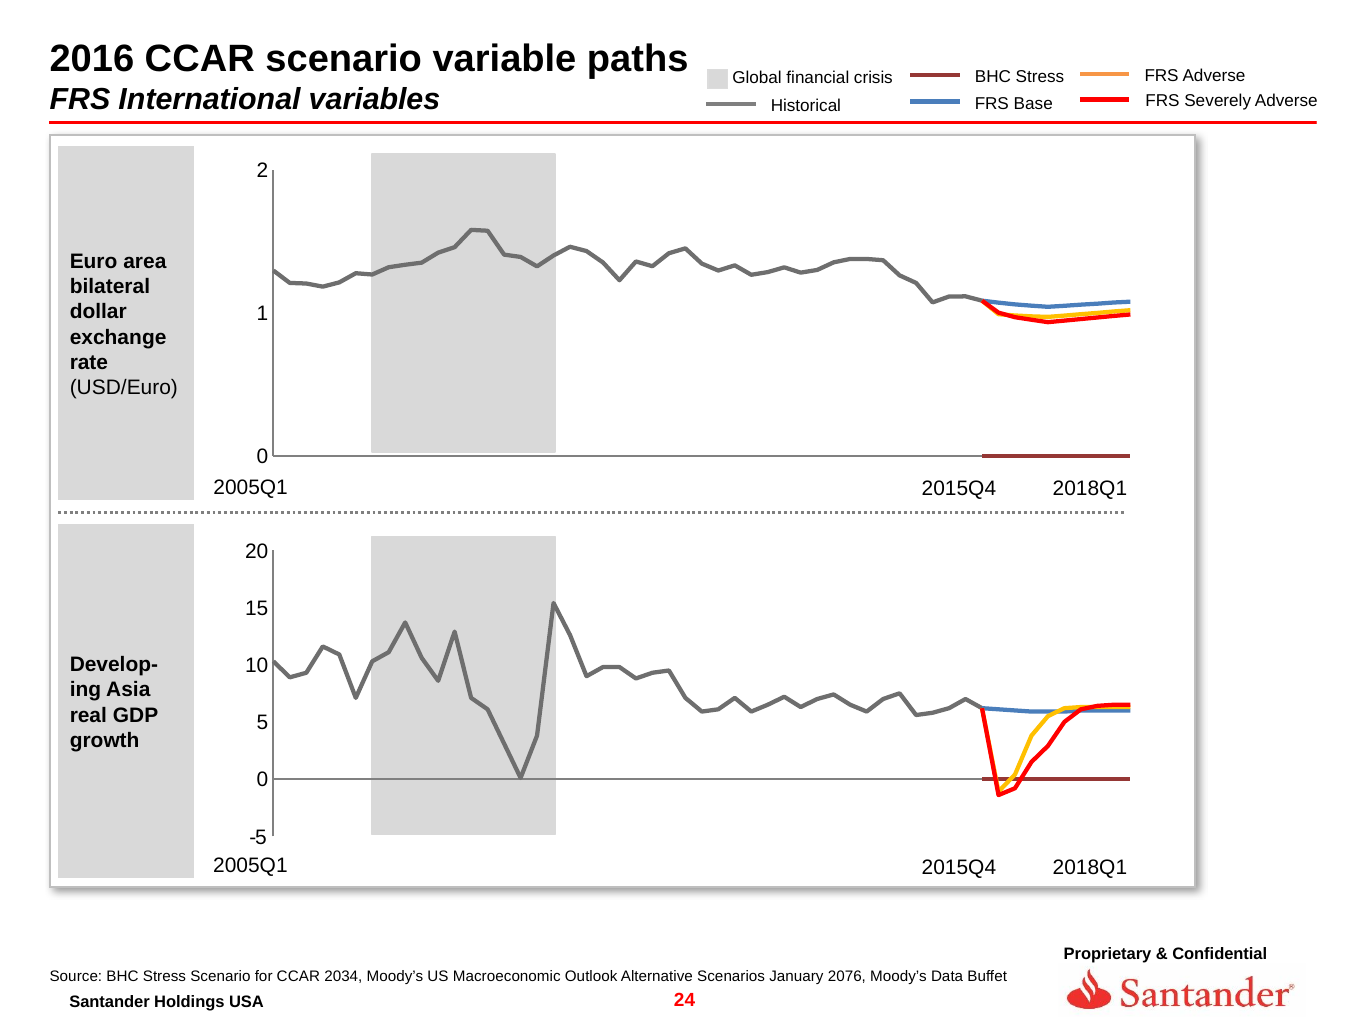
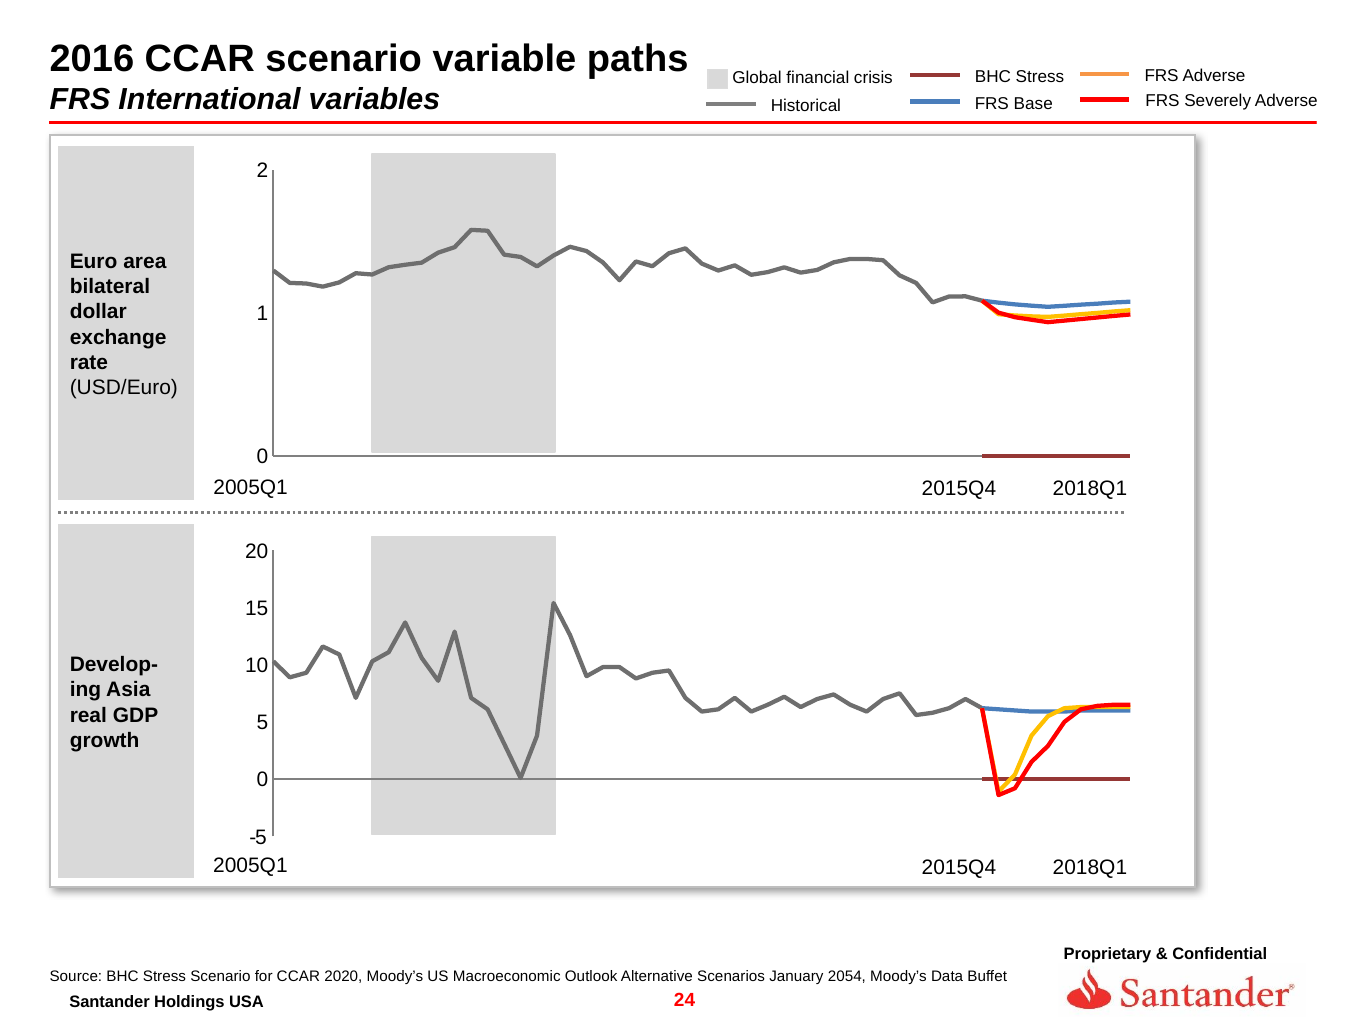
2034: 2034 -> 2020 (343, 976)
2076: 2076 -> 2054 (847, 976)
